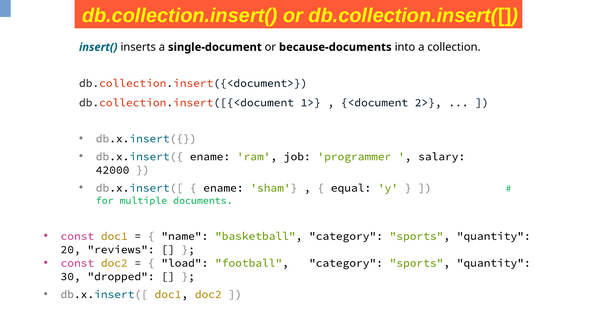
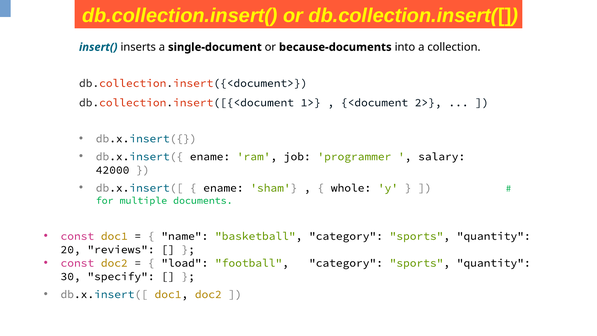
equal: equal -> whole (351, 188)
dropped: dropped -> specify (121, 276)
